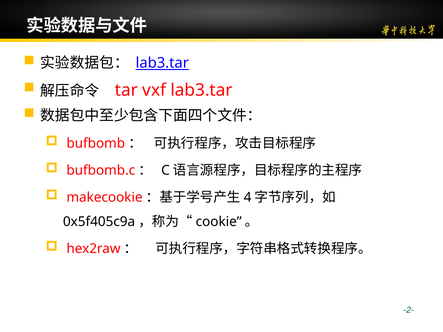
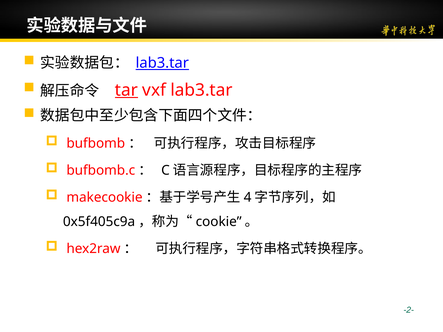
tar underline: none -> present (126, 90)
